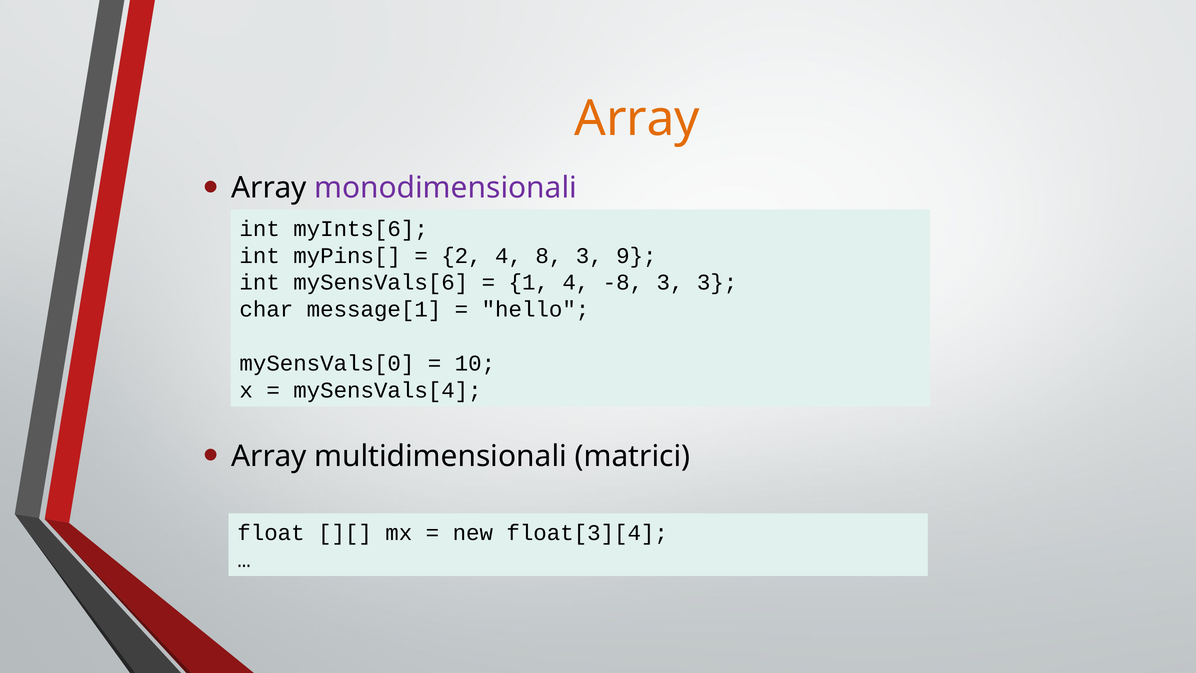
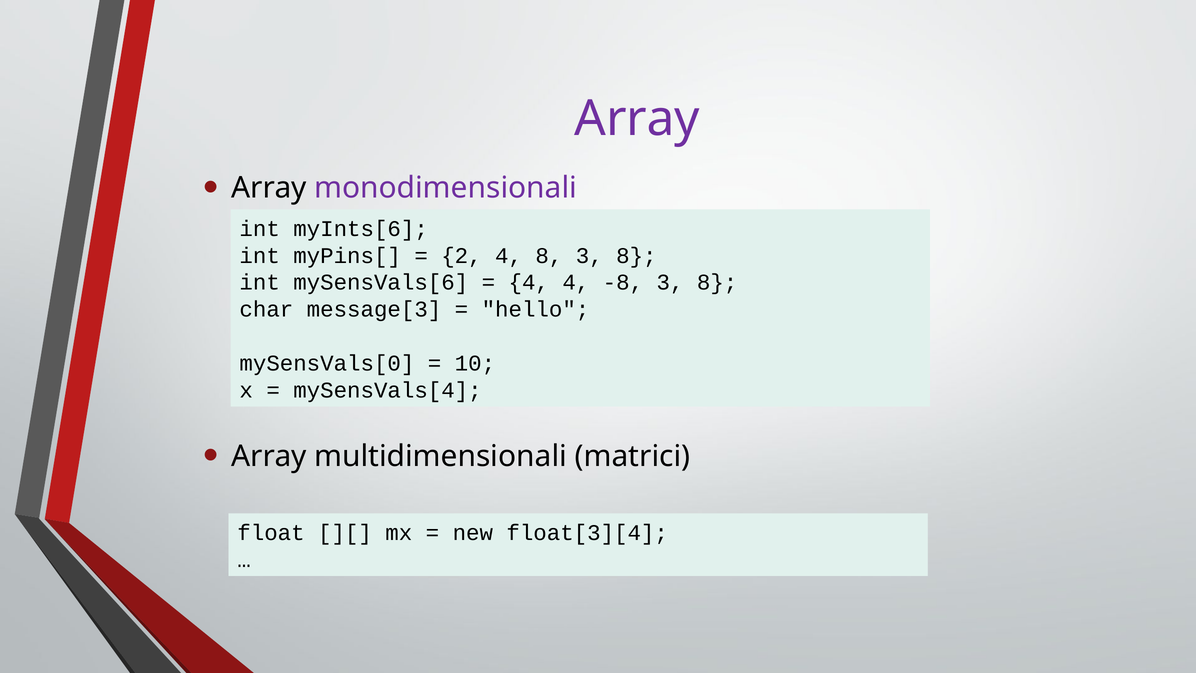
Array colour: orange -> purple (637, 119)
8 3 9: 9 -> 8 (636, 256)
1: 1 -> 4 (529, 282)
-8 3 3: 3 -> 8 (717, 282)
message[1: message[1 -> message[3 (374, 309)
